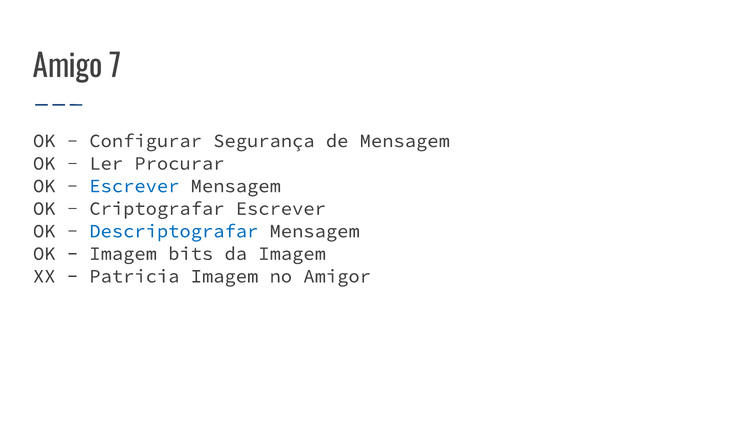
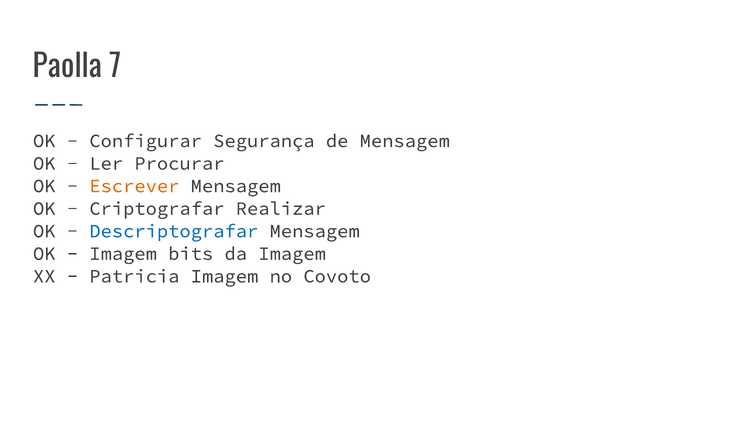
Amigo: Amigo -> Paolla (68, 67)
Escrever colour: blue -> orange (134, 186)
Criptografar Escrever: Escrever -> Realizar (281, 208)
Amigor: Amigor -> Covoto (337, 276)
